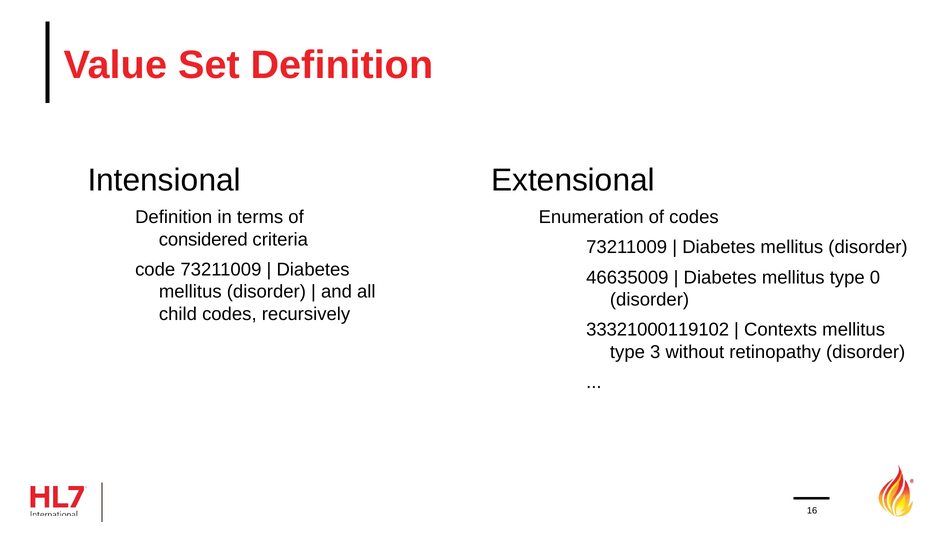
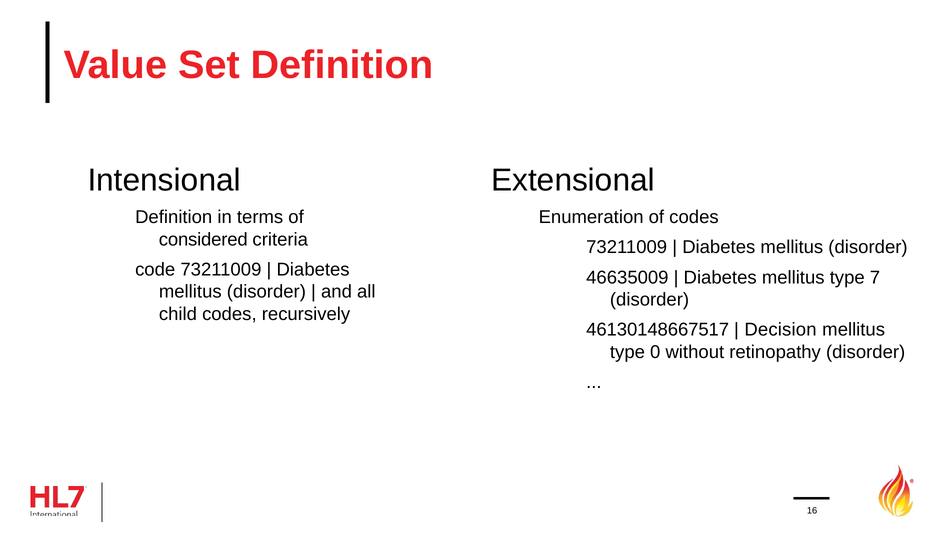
0: 0 -> 7 (875, 277)
33321000119102: 33321000119102 -> 46130148667517 (658, 330)
Contexts: Contexts -> Decision (780, 330)
3: 3 -> 0 (655, 352)
